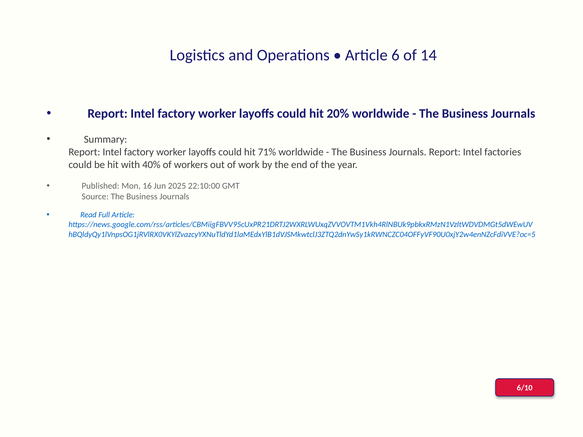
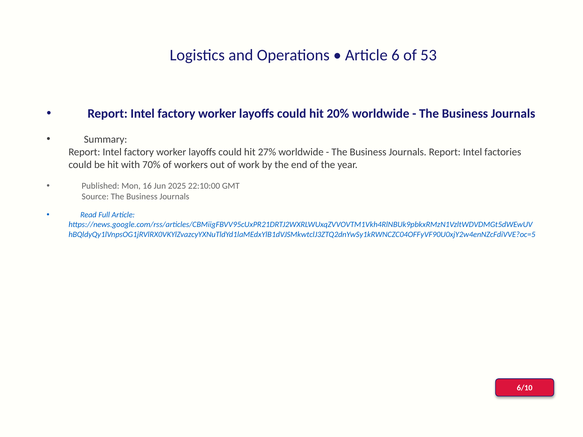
14: 14 -> 53 (429, 55)
71%: 71% -> 27% (267, 152)
40%: 40% -> 70% (151, 165)
